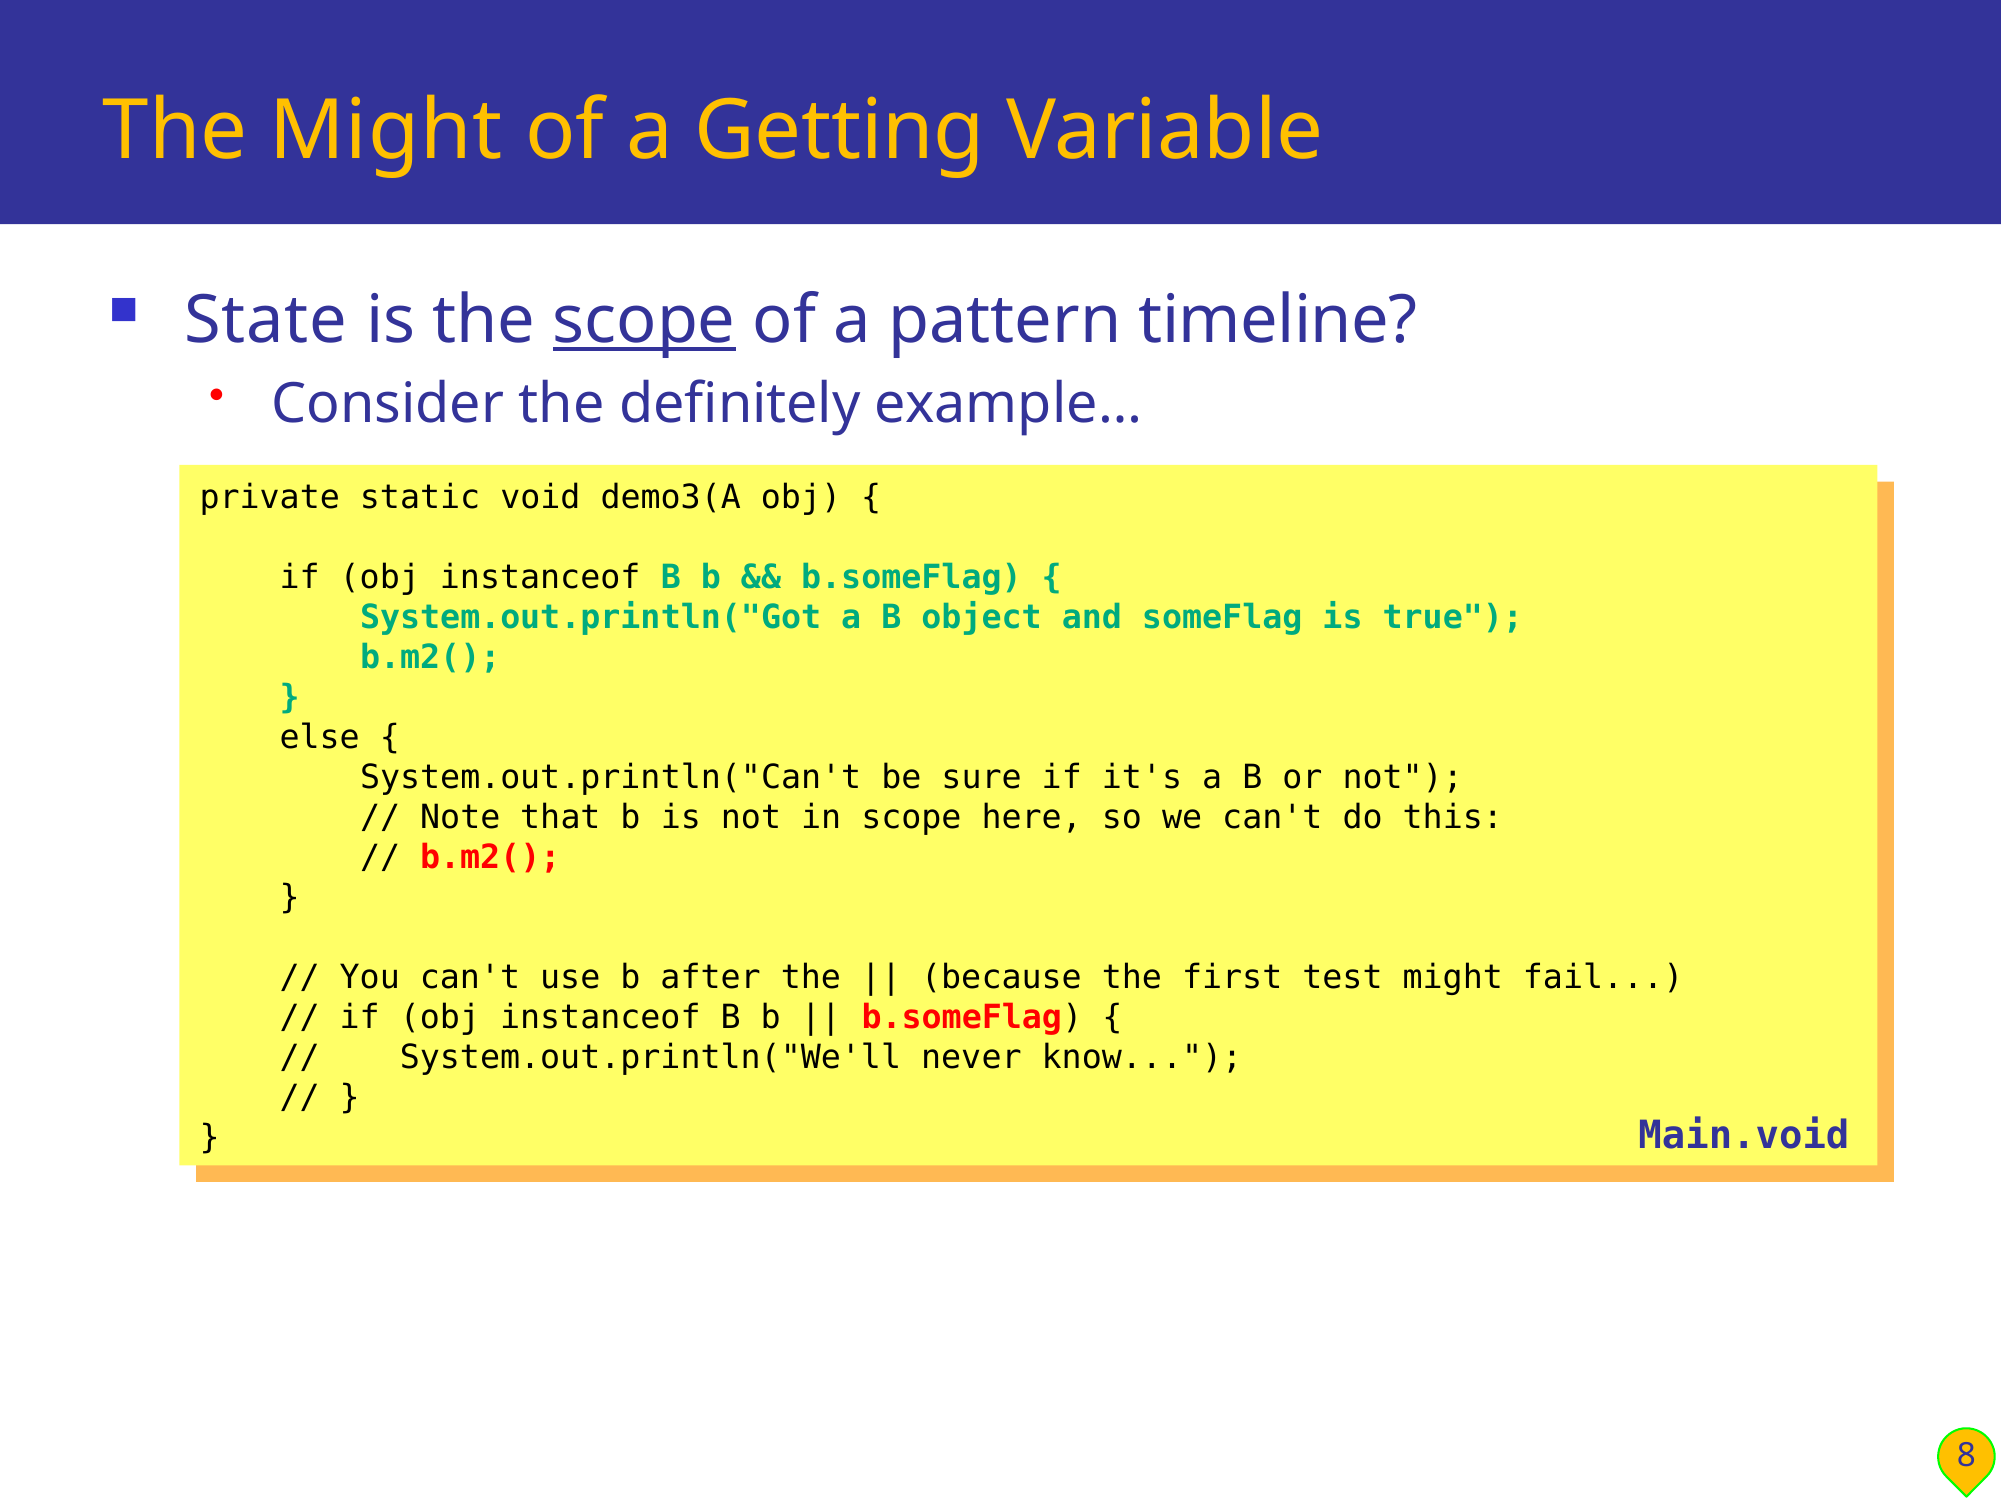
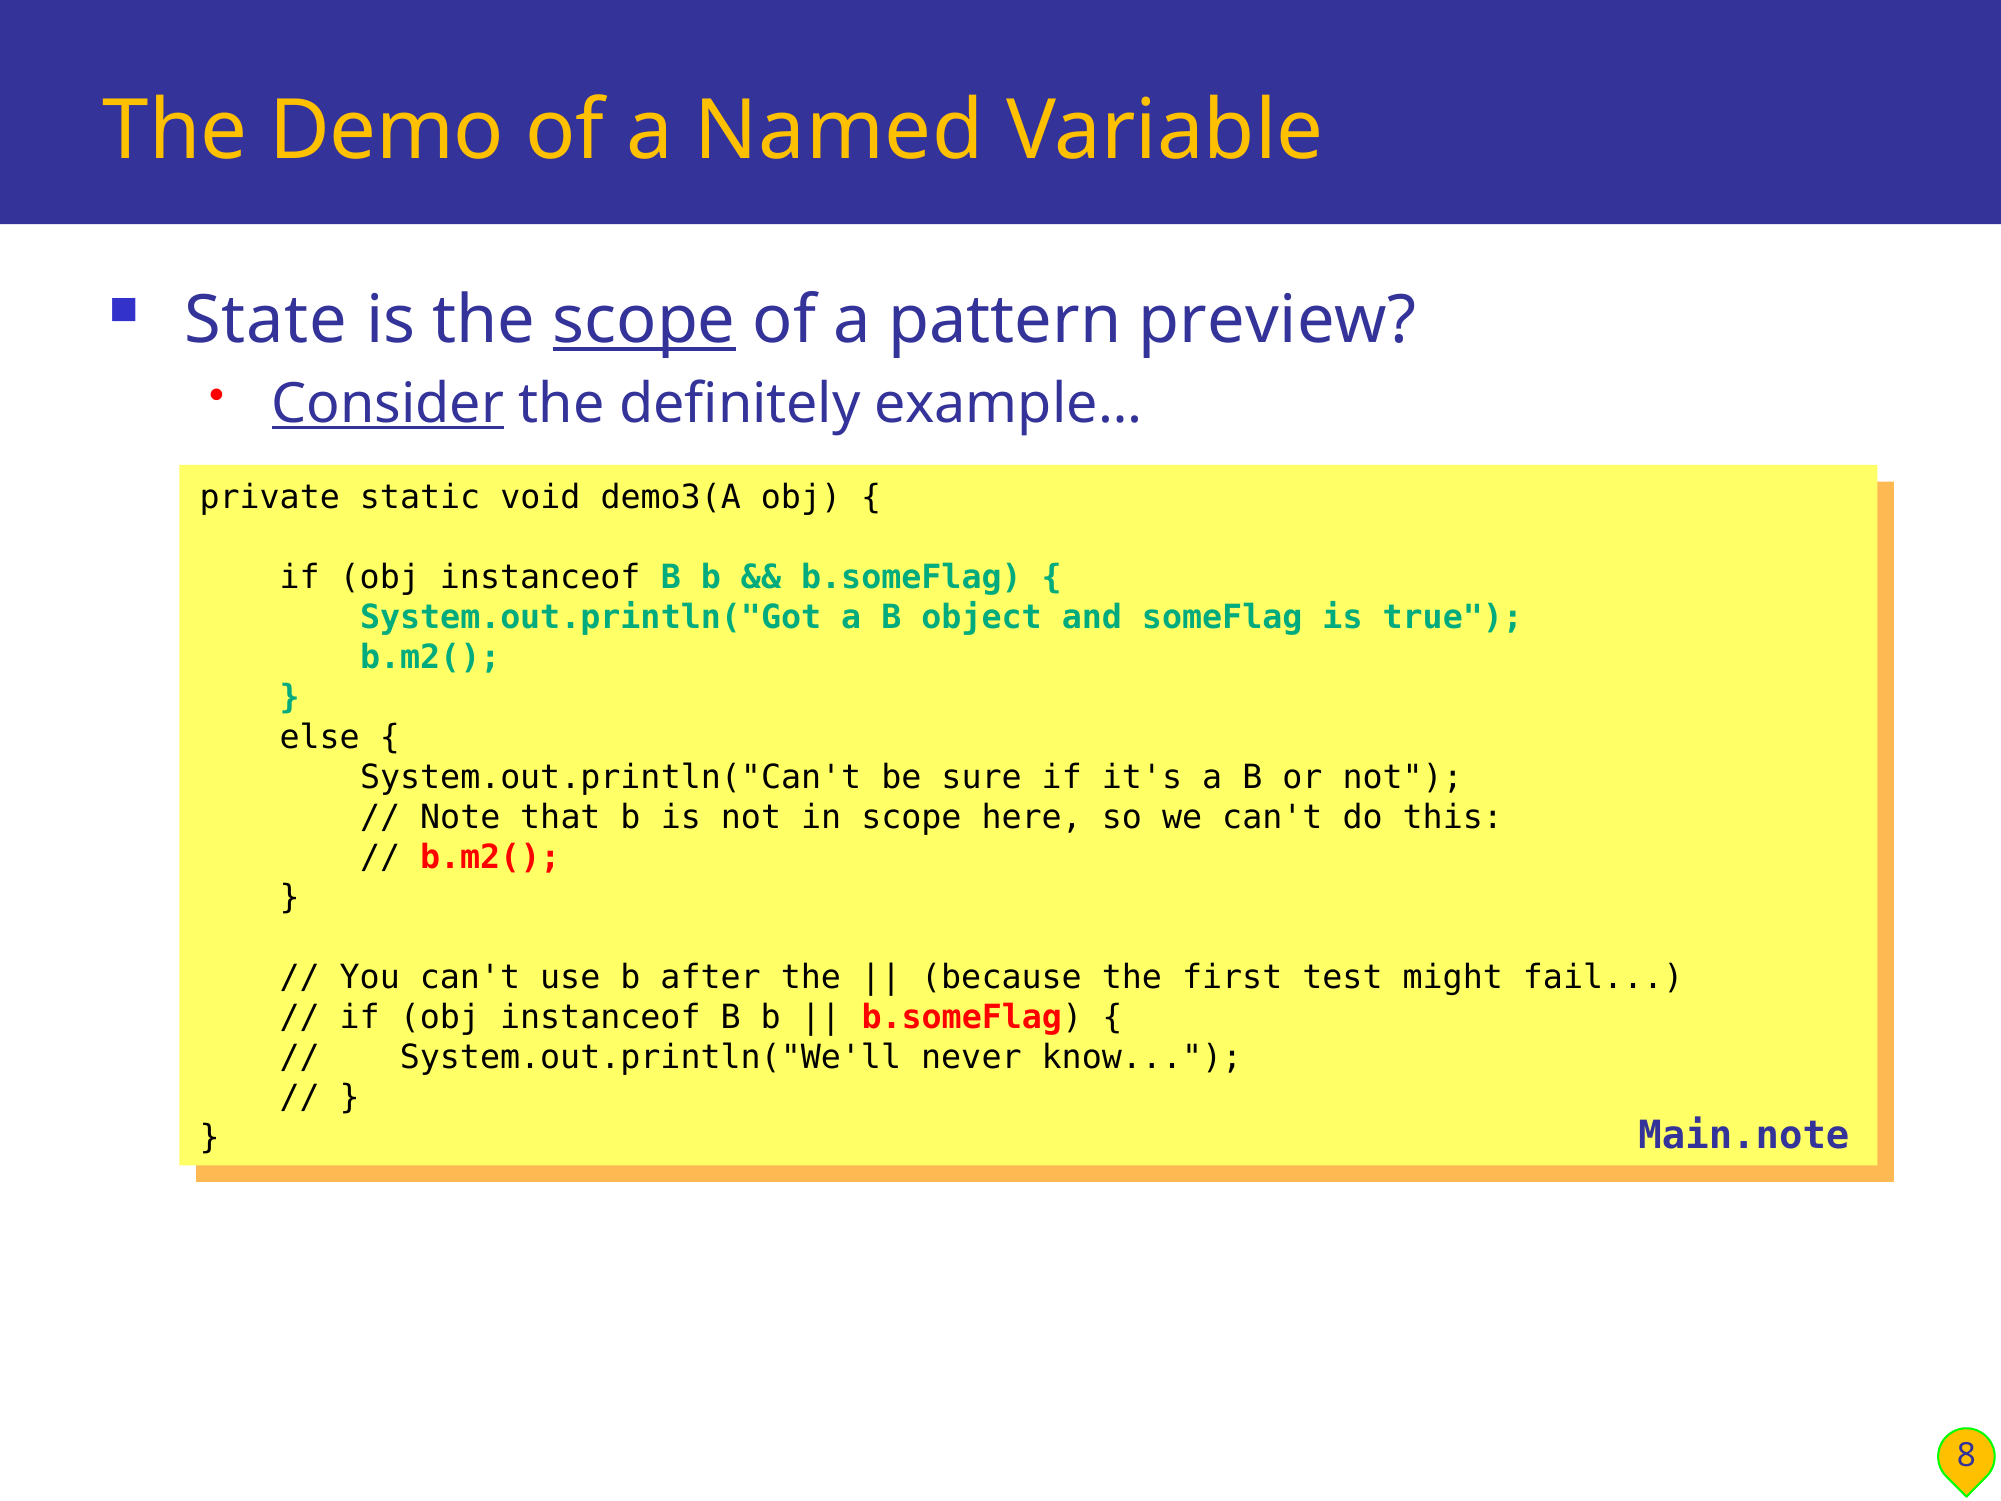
The Might: Might -> Demo (387, 131)
Getting: Getting -> Named (839, 131)
timeline: timeline -> preview (1278, 320)
Consider underline: none -> present (388, 404)
Main.void: Main.void -> Main.note (1744, 1135)
